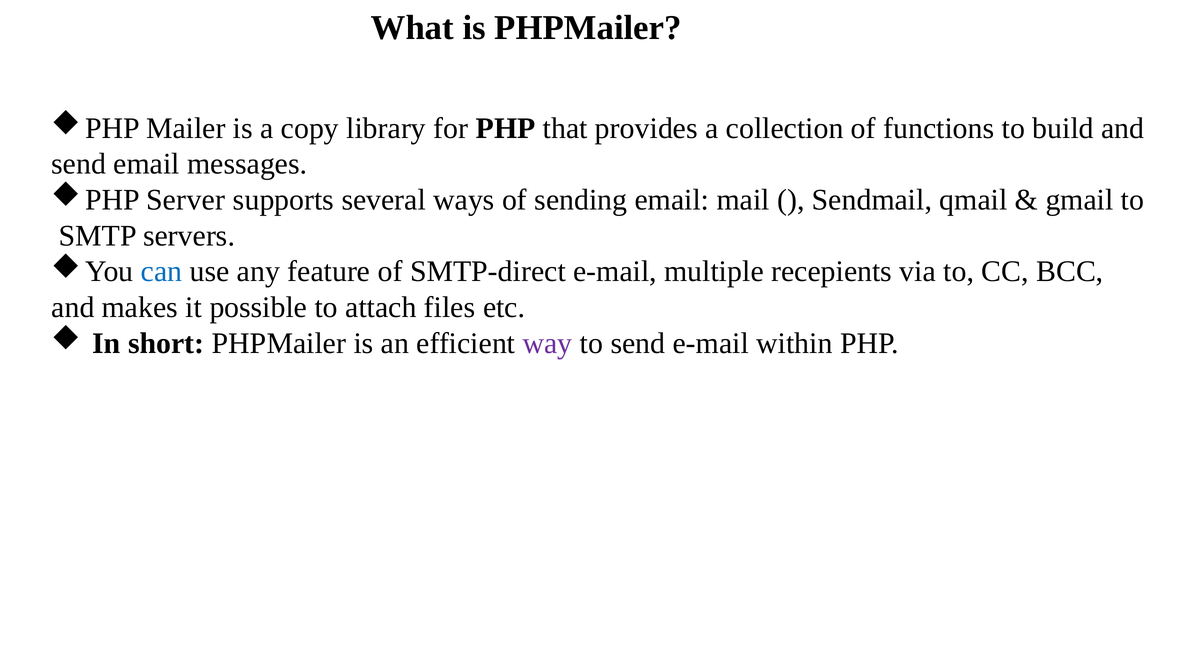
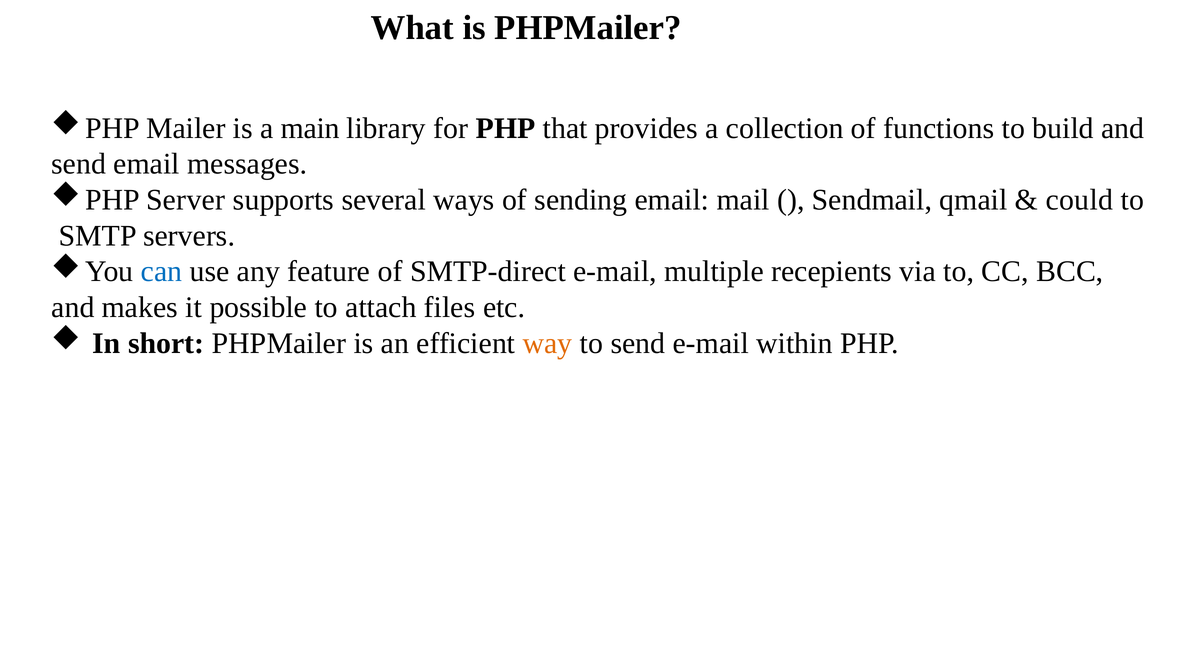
copy: copy -> main (310, 128)
gmail: gmail -> could (1079, 200)
way colour: purple -> orange (547, 343)
